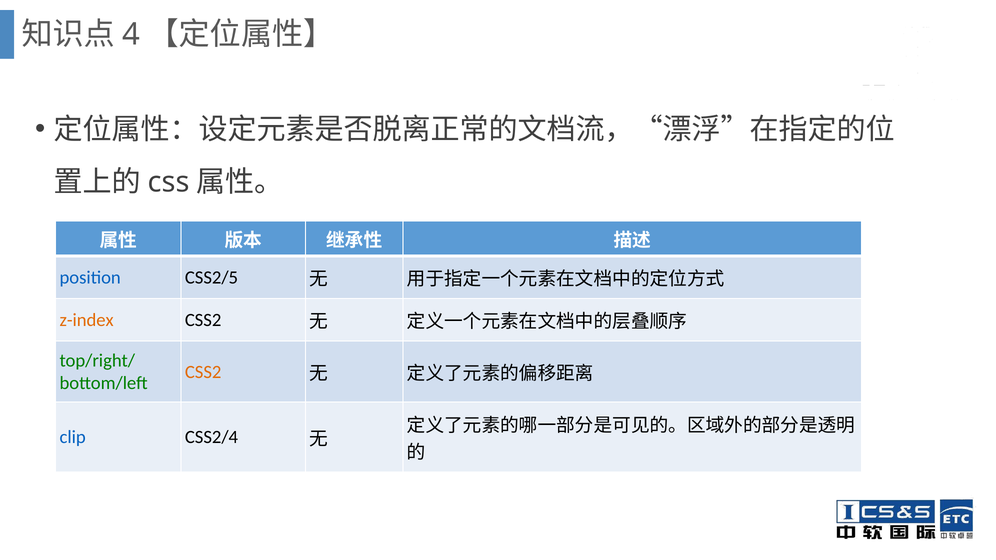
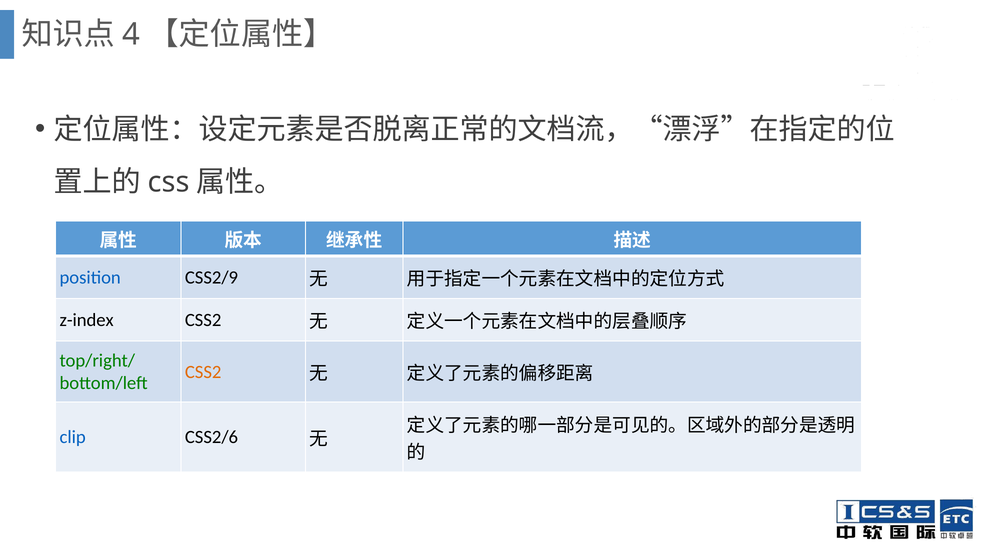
CSS2/5: CSS2/5 -> CSS2/9 (211, 278)
z-index colour: orange -> black (87, 320)
CSS2/4: CSS2/4 -> CSS2/6 (211, 437)
